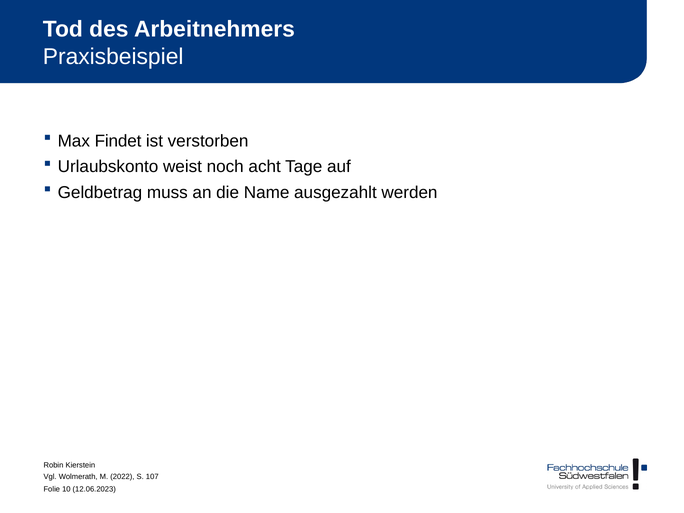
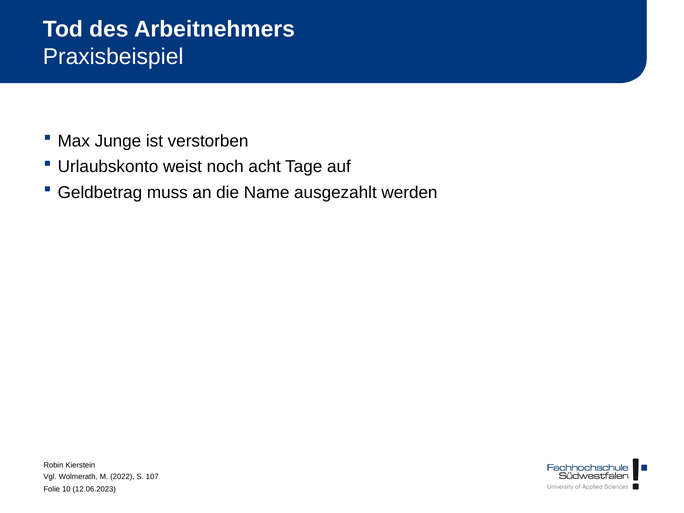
Findet: Findet -> Junge (118, 141)
